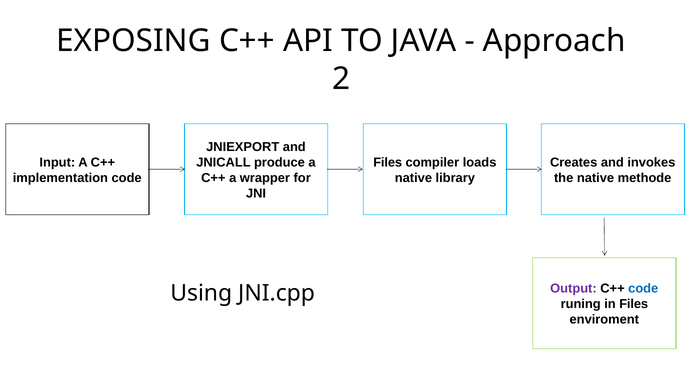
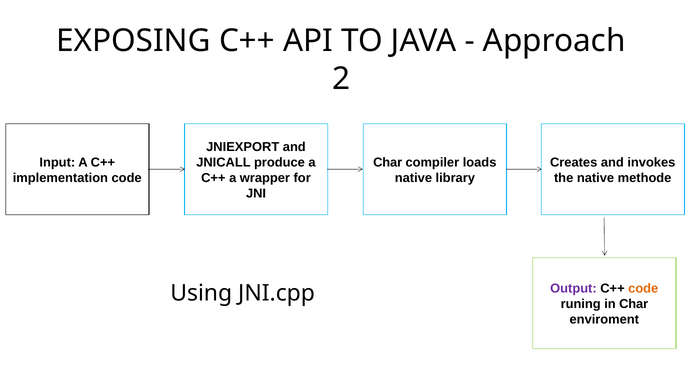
Files: Files -> Char (388, 162)
code colour: blue -> orange (643, 289)
in Files: Files -> Char (634, 304)
